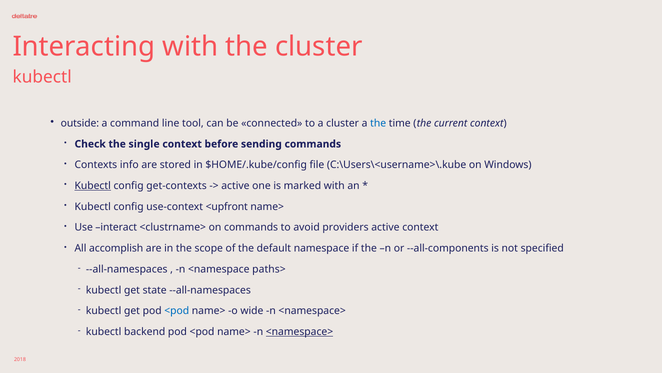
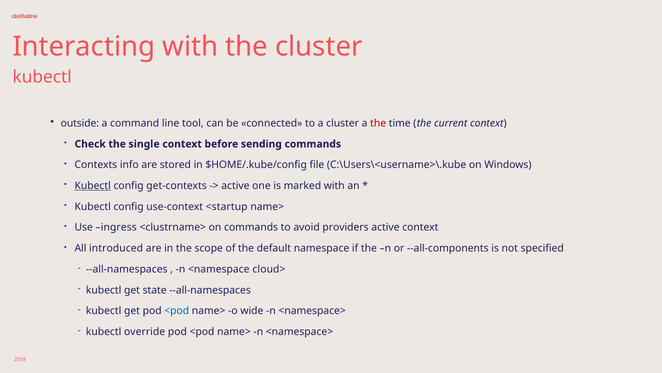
the colour: blue -> red (378, 123)
<upfront: <upfront -> <startup (227, 206)
interact: interact -> ingress (116, 227)
accomplish: accomplish -> introduced (116, 248)
paths>: paths> -> cloud> (269, 269)
backend: backend -> override (145, 331)
<namespace> underline: present -> none (300, 331)
